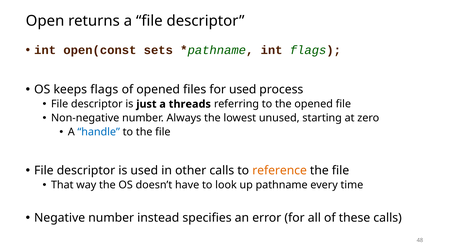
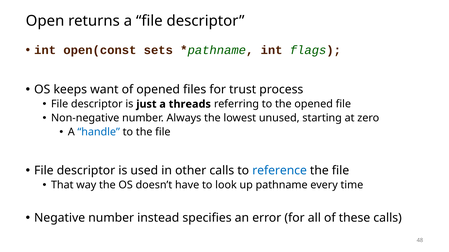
keeps flags: flags -> want (104, 90)
for used: used -> trust (243, 90)
reference colour: orange -> blue (280, 171)
